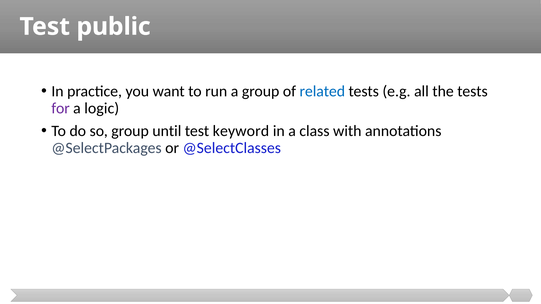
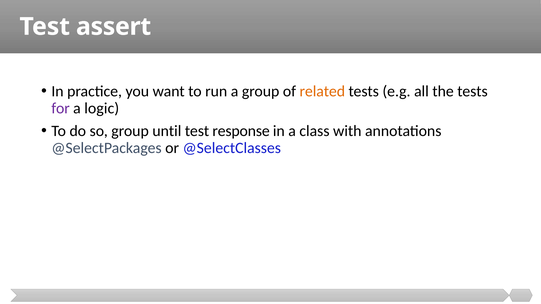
public: public -> assert (114, 27)
related colour: blue -> orange (322, 91)
keyword: keyword -> response (241, 131)
